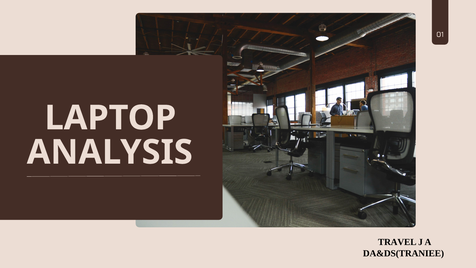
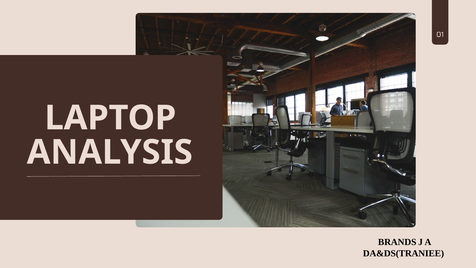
TRAVEL: TRAVEL -> BRANDS (397, 242)
